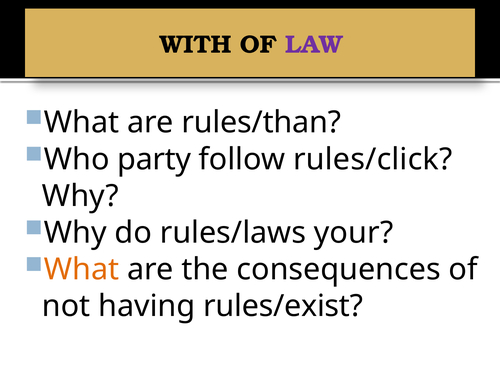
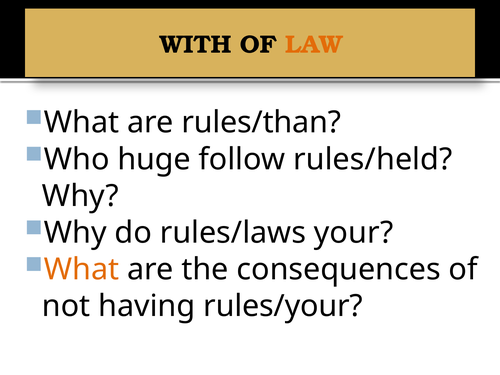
LAW colour: purple -> orange (314, 44)
party: party -> huge (154, 159)
rules/click: rules/click -> rules/held (373, 159)
rules/exist: rules/exist -> rules/your (283, 306)
